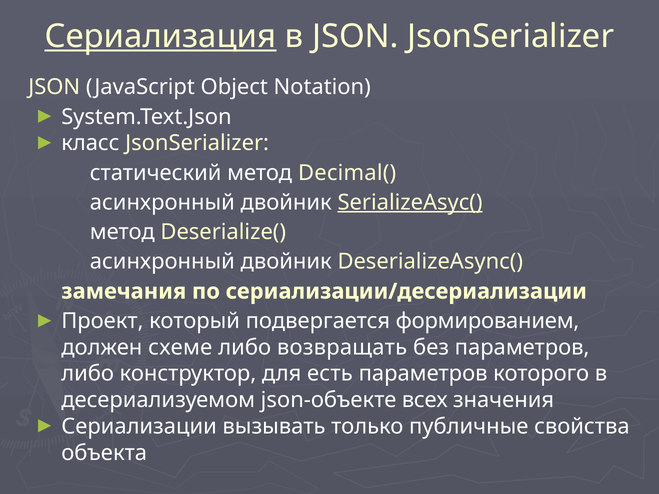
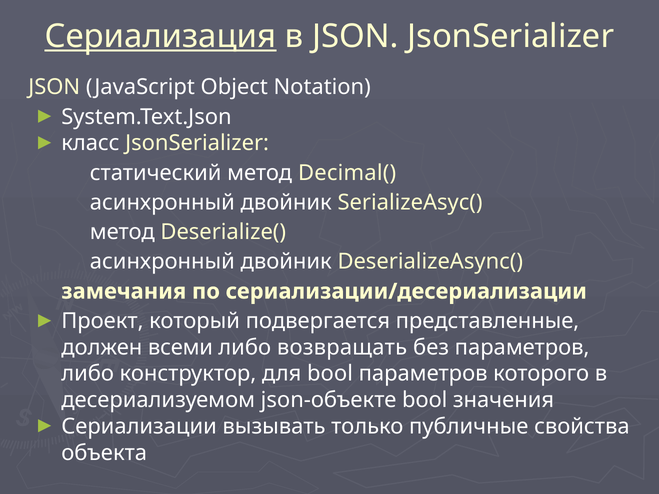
SerializeAsyc( underline: present -> none (410, 203)
формированием: формированием -> представленные (487, 321)
схеме: схеме -> всеми (180, 348)
для есть: есть -> bool (330, 374)
json-объекте всех: всех -> bool (425, 400)
